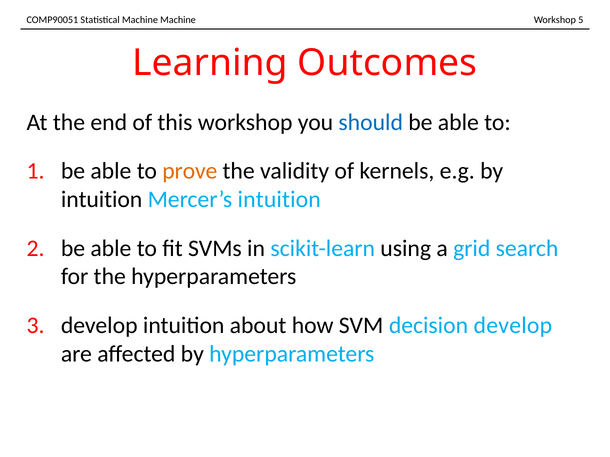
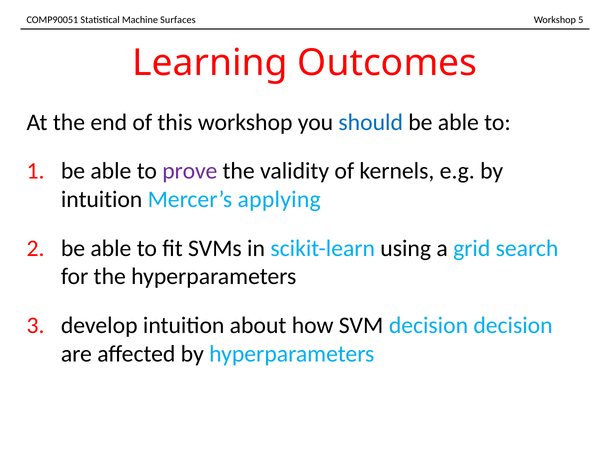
Machine: Machine -> Surfaces (178, 20)
prove colour: orange -> purple (190, 171)
Mercer’s intuition: intuition -> applying (279, 200)
decision develop: develop -> decision (513, 326)
